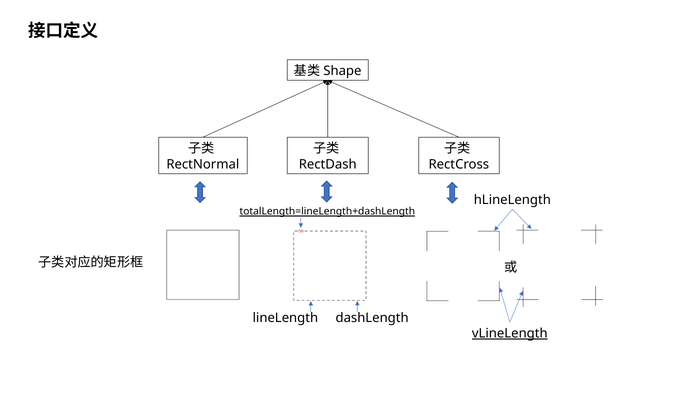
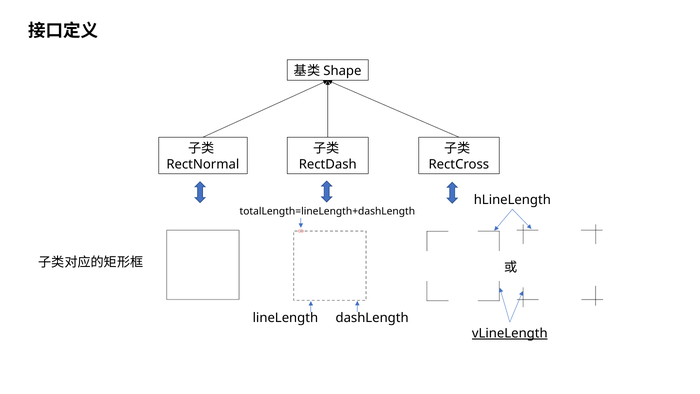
totalLength=lineLength+dashLength underline: present -> none (327, 211)
